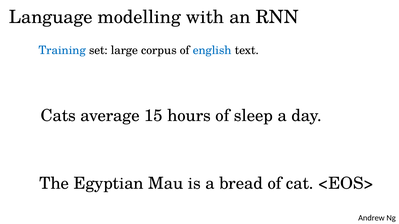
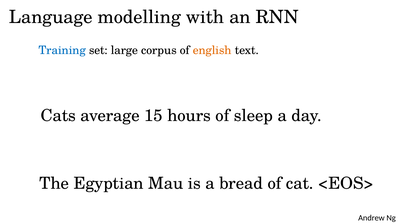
english colour: blue -> orange (212, 50)
